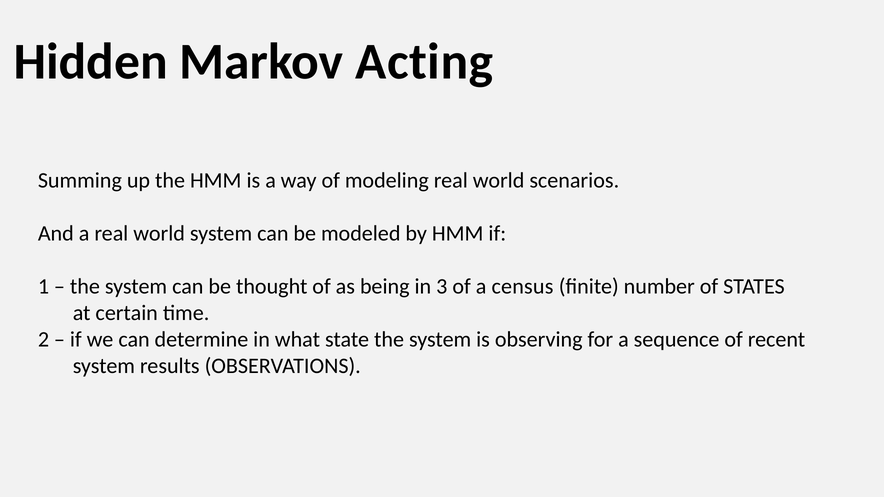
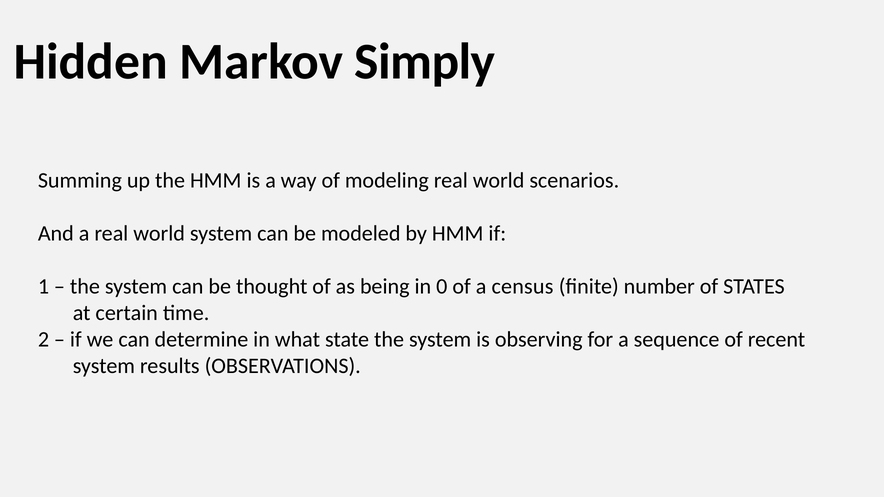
Acting: Acting -> Simply (425, 62)
3: 3 -> 0 (442, 287)
